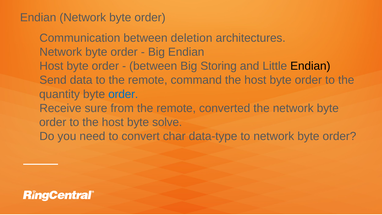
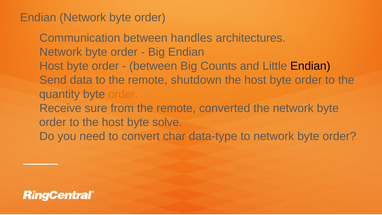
deletion: deletion -> handles (192, 38)
Storing: Storing -> Counts (219, 66)
command: command -> shutdown (196, 80)
order colour: blue -> orange (123, 94)
